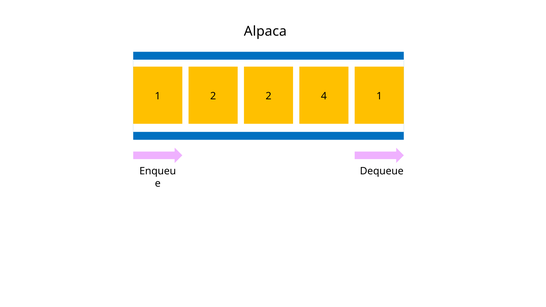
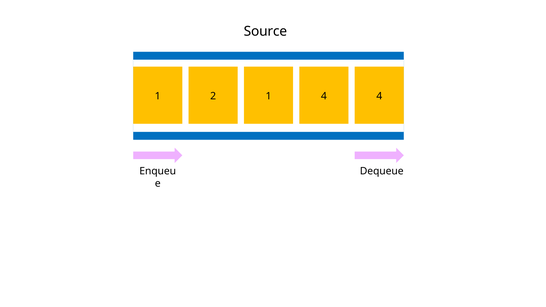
Alpaca: Alpaca -> Source (265, 31)
2 2: 2 -> 1 (269, 96)
4 1: 1 -> 4 (379, 96)
